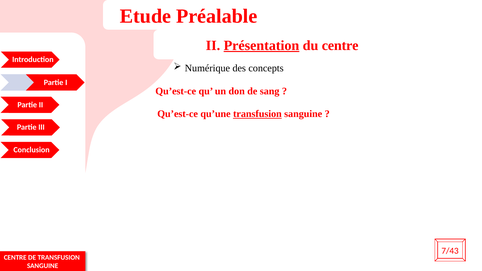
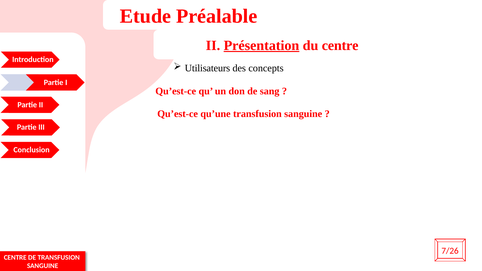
Numérique: Numérique -> Utilisateurs (207, 68)
transfusion underline: present -> none (257, 114)
7/43: 7/43 -> 7/26 (450, 251)
